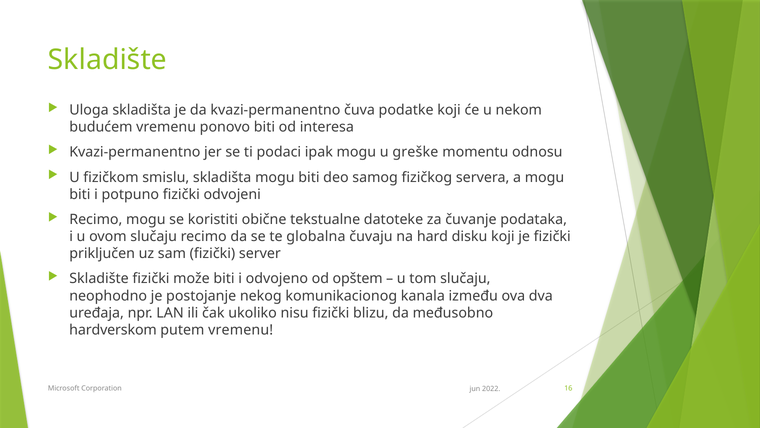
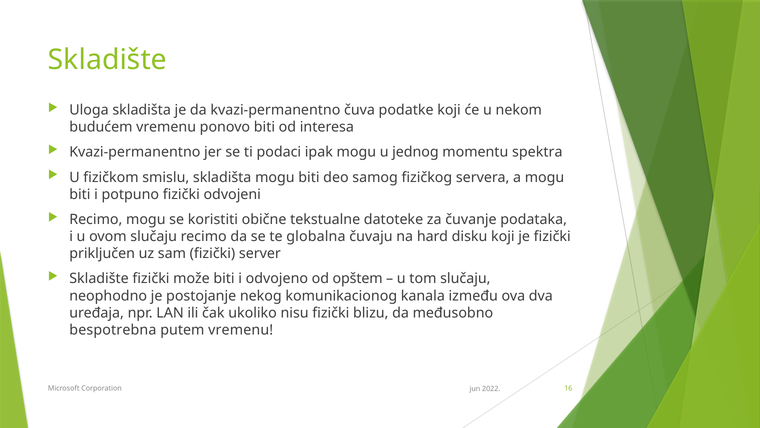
greške: greške -> jednog (415, 152)
odnosu: odnosu -> spektra (537, 152)
hardverskom: hardverskom -> bespotrebna (113, 330)
